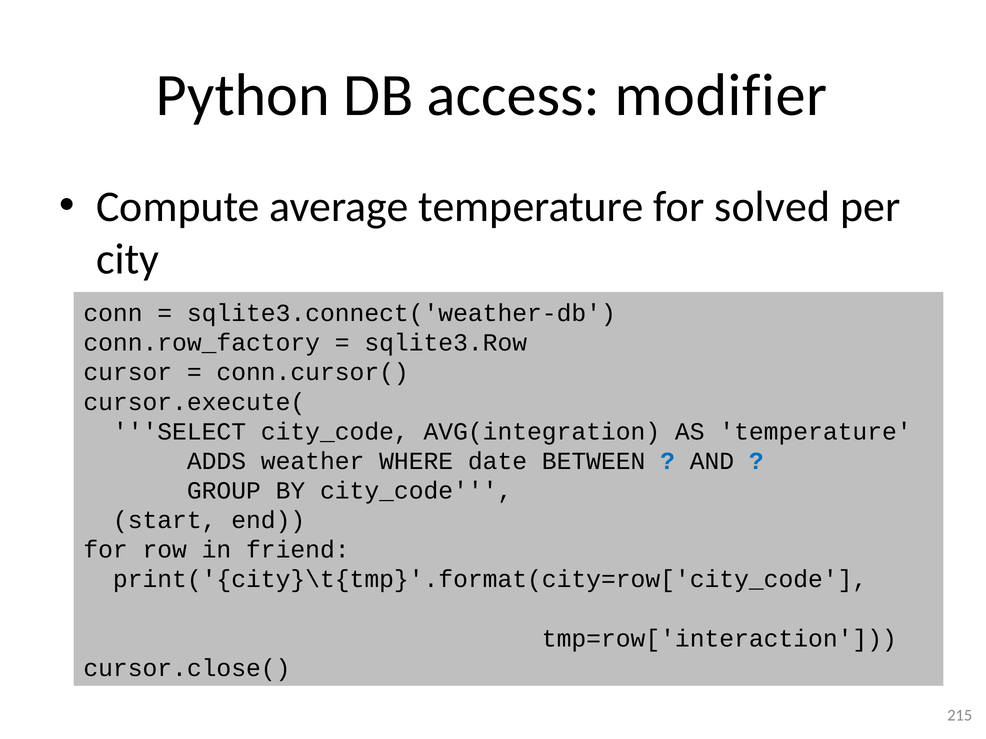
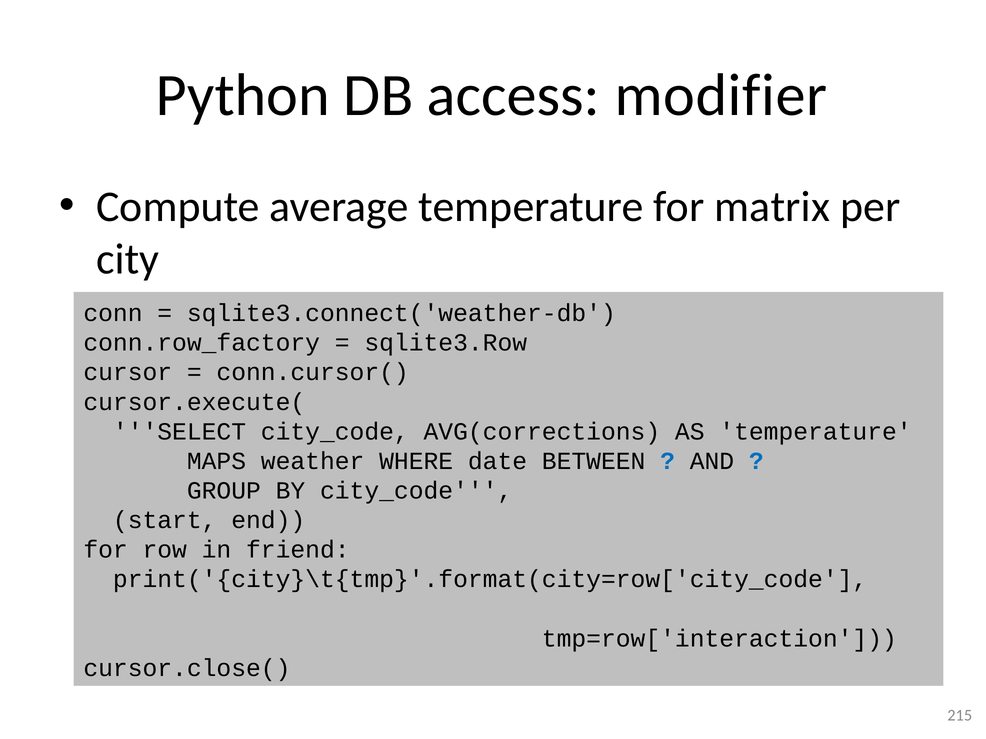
solved: solved -> matrix (772, 207)
AVG(integration: AVG(integration -> AVG(corrections (542, 432)
ADDS: ADDS -> MAPS (216, 461)
